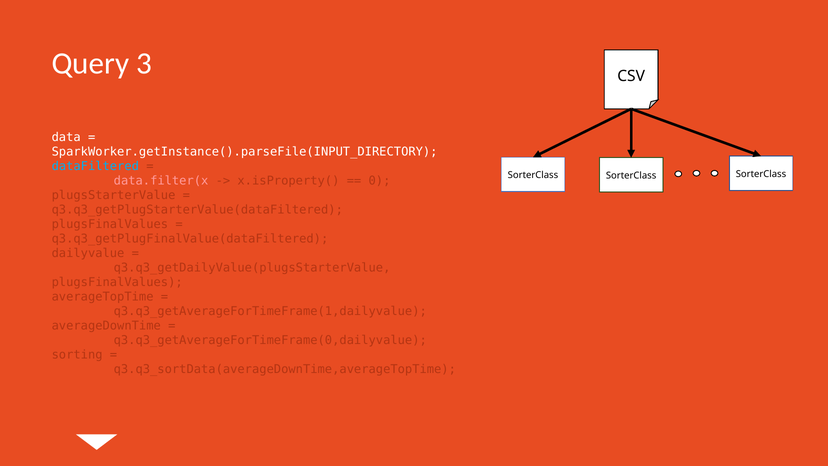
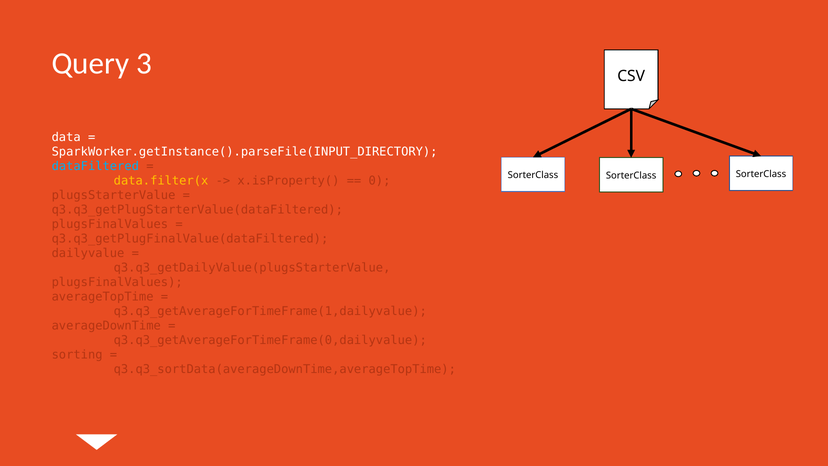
data.filter(x colour: pink -> yellow (161, 180)
